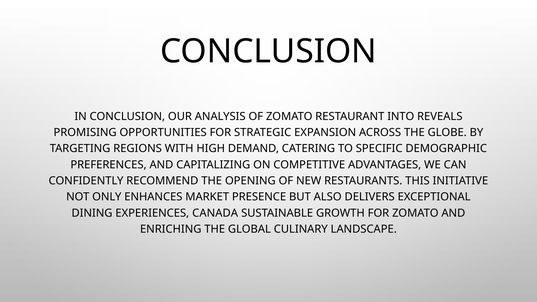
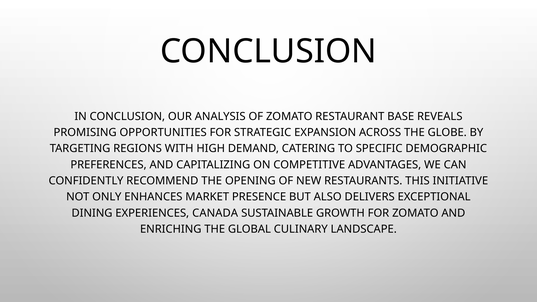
INTO: INTO -> BASE (401, 116)
